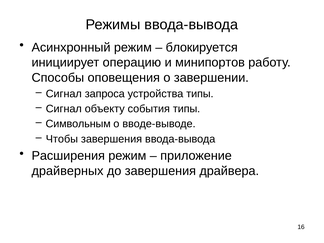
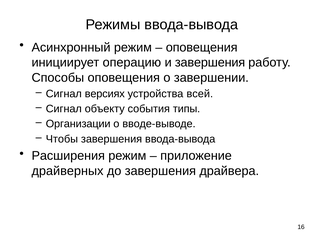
блокируется: блокируется -> оповещения (202, 47)
и минипортов: минипортов -> завершения (210, 62)
запроса: запроса -> версиях (105, 94)
устройства типы: типы -> всей (200, 94)
Символьным: Символьным -> Организации (78, 124)
